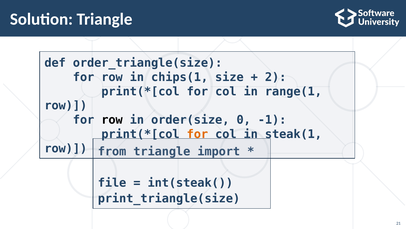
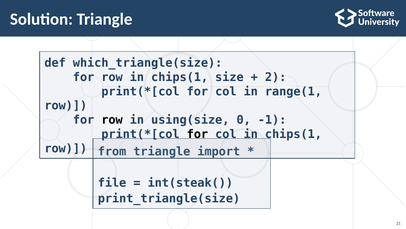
order_triangle(size: order_triangle(size -> which_triangle(size (148, 63)
order(size: order(size -> using(size (190, 120)
for colour: orange -> black (197, 134)
col in steak(1: steak(1 -> chips(1 (293, 134)
